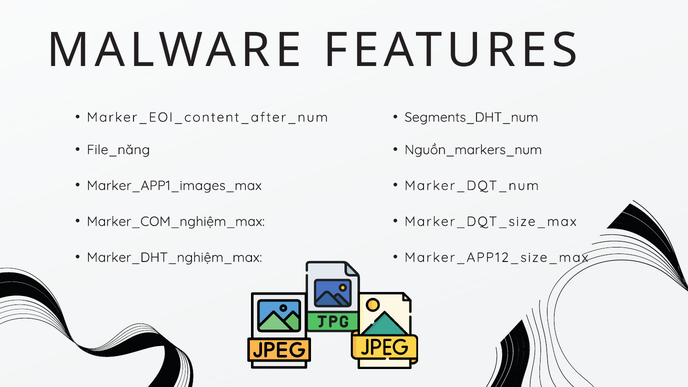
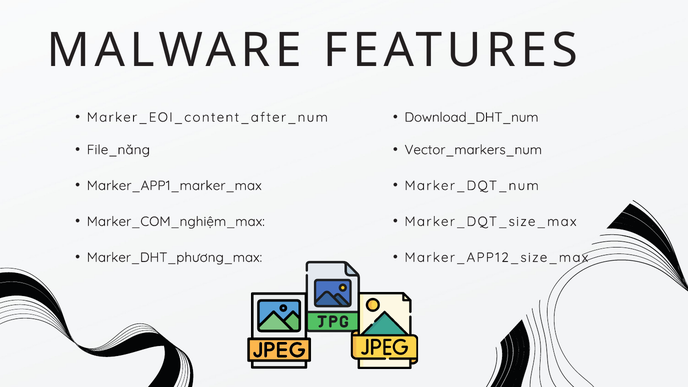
Segments_DHT_num: Segments_DHT_num -> Download_DHT_num (471, 117)
Nguồn_markers_num: Nguồn_markers_num -> Vector_markers_num (473, 150)
Marker_APP1_images_max: Marker_APP1_images_max -> Marker_APP1_marker_max (174, 186)
Marker_DHT_nghiệm_max: Marker_DHT_nghiệm_max -> Marker_DHT_phương_max (174, 257)
